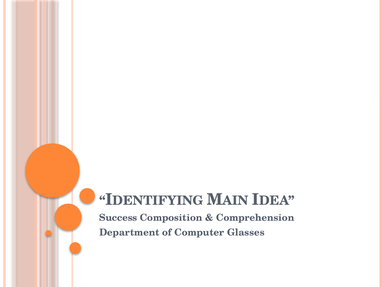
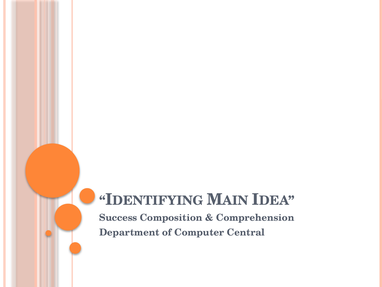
Glasses: Glasses -> Central (246, 232)
